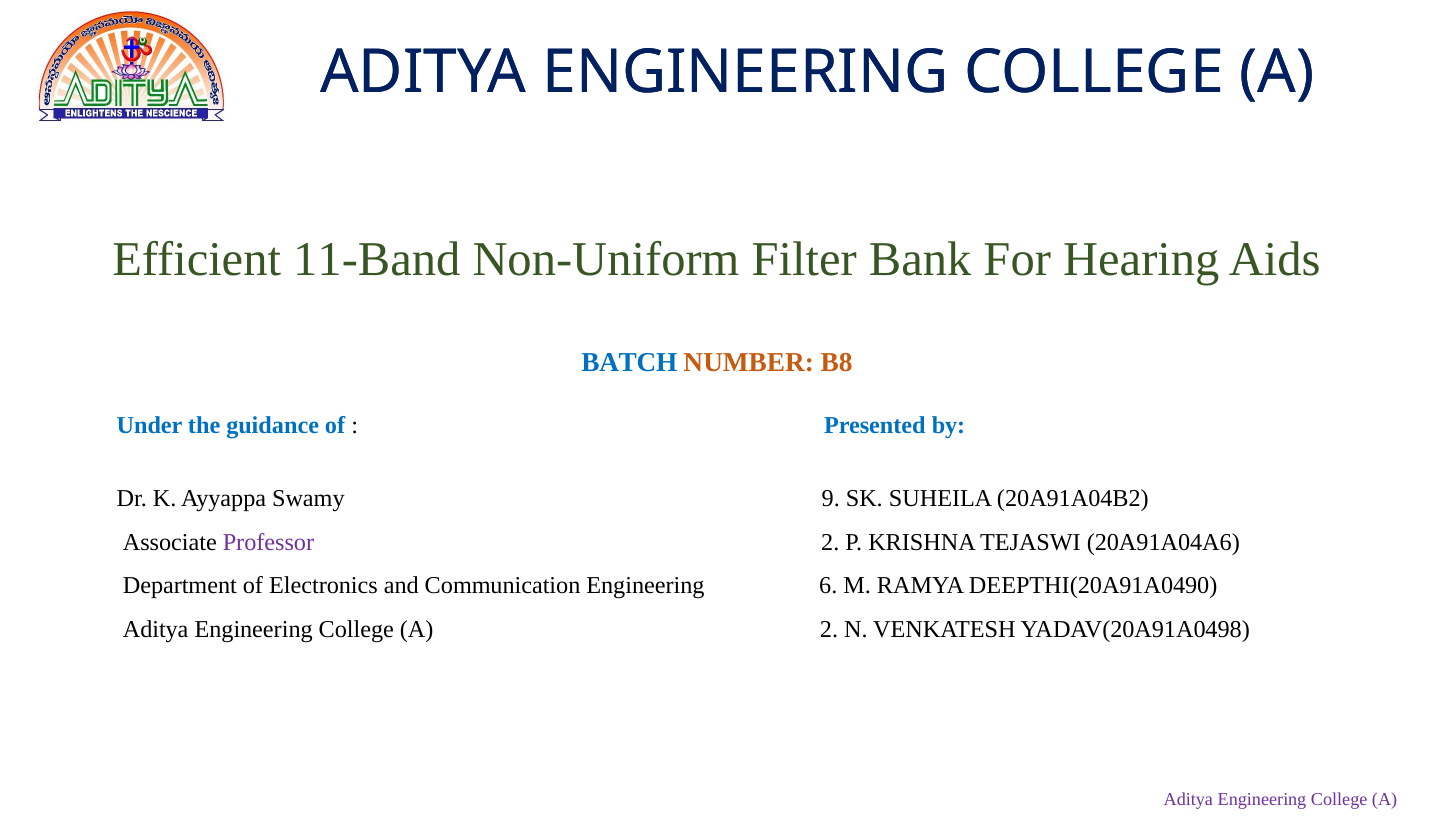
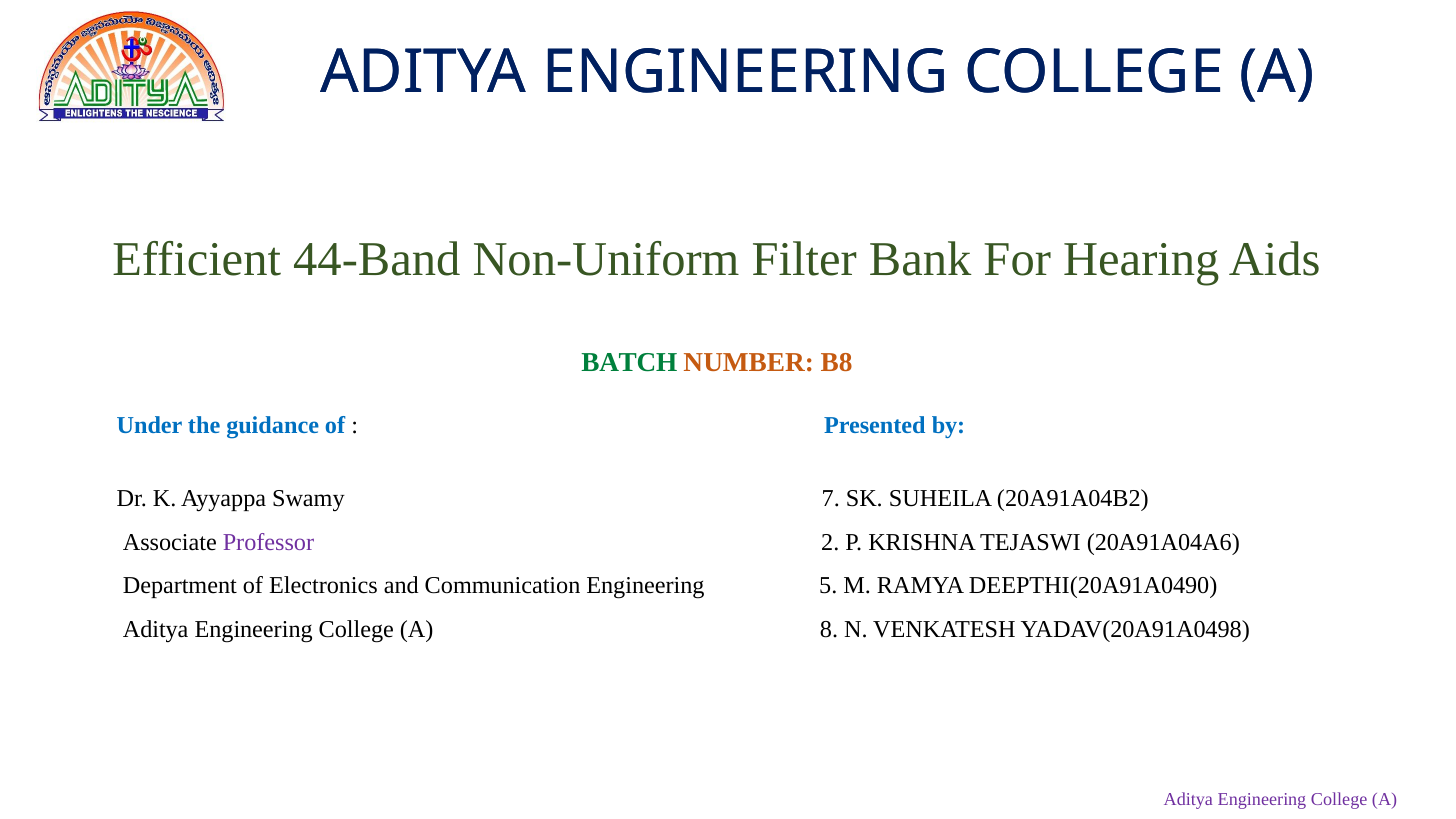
11-Band: 11-Band -> 44-Band (377, 260)
BATCH colour: blue -> green (629, 362)
9: 9 -> 7 (831, 498)
6: 6 -> 5 (828, 586)
A 2: 2 -> 8 (829, 629)
